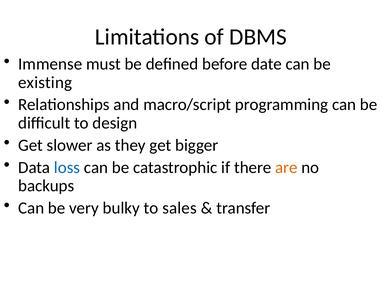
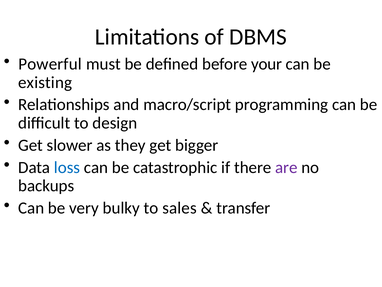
Immense: Immense -> Powerful (50, 64)
date: date -> your (266, 64)
are colour: orange -> purple (286, 167)
